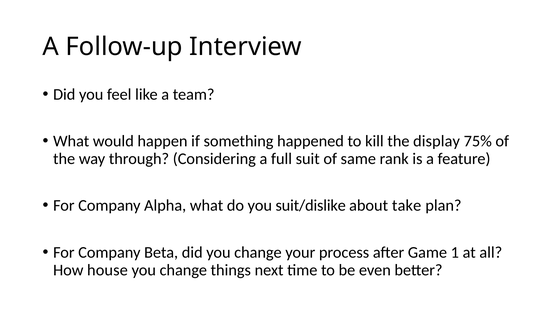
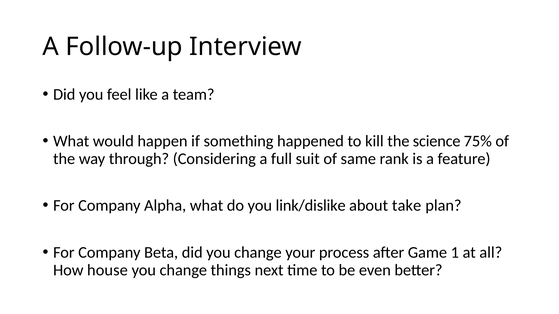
display: display -> science (437, 141)
suit/dislike: suit/dislike -> link/dislike (311, 206)
